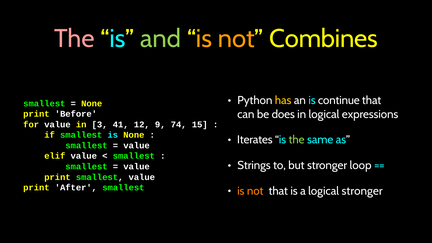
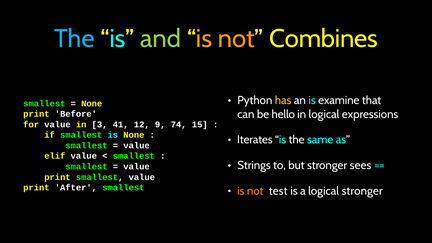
The colour: pink -> light blue (74, 39)
continue: continue -> examine (339, 100)
does: does -> hello (283, 114)
the colour: light green -> white (297, 140)
loop: loop -> sees (361, 165)
not that: that -> test (278, 191)
